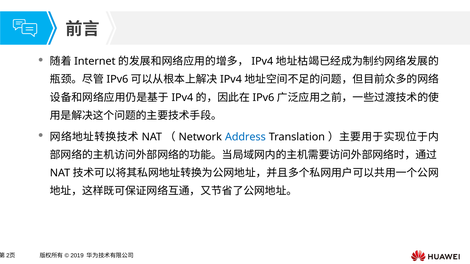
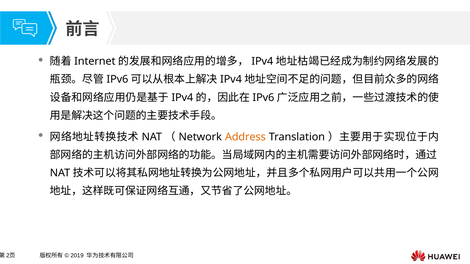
Address colour: blue -> orange (245, 137)
